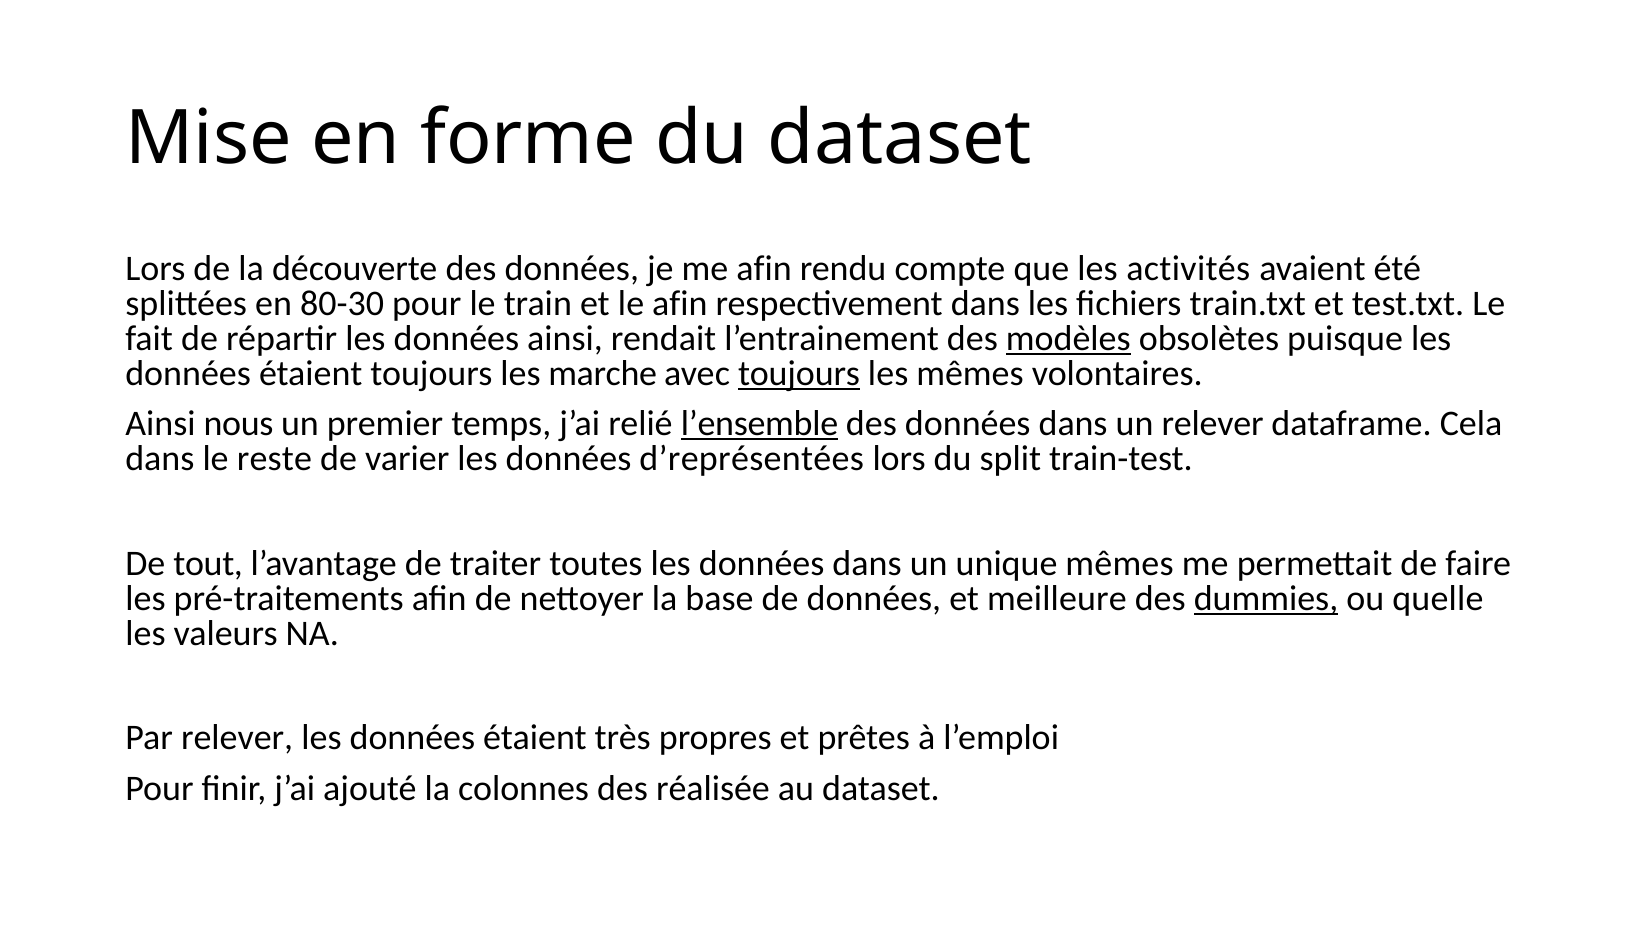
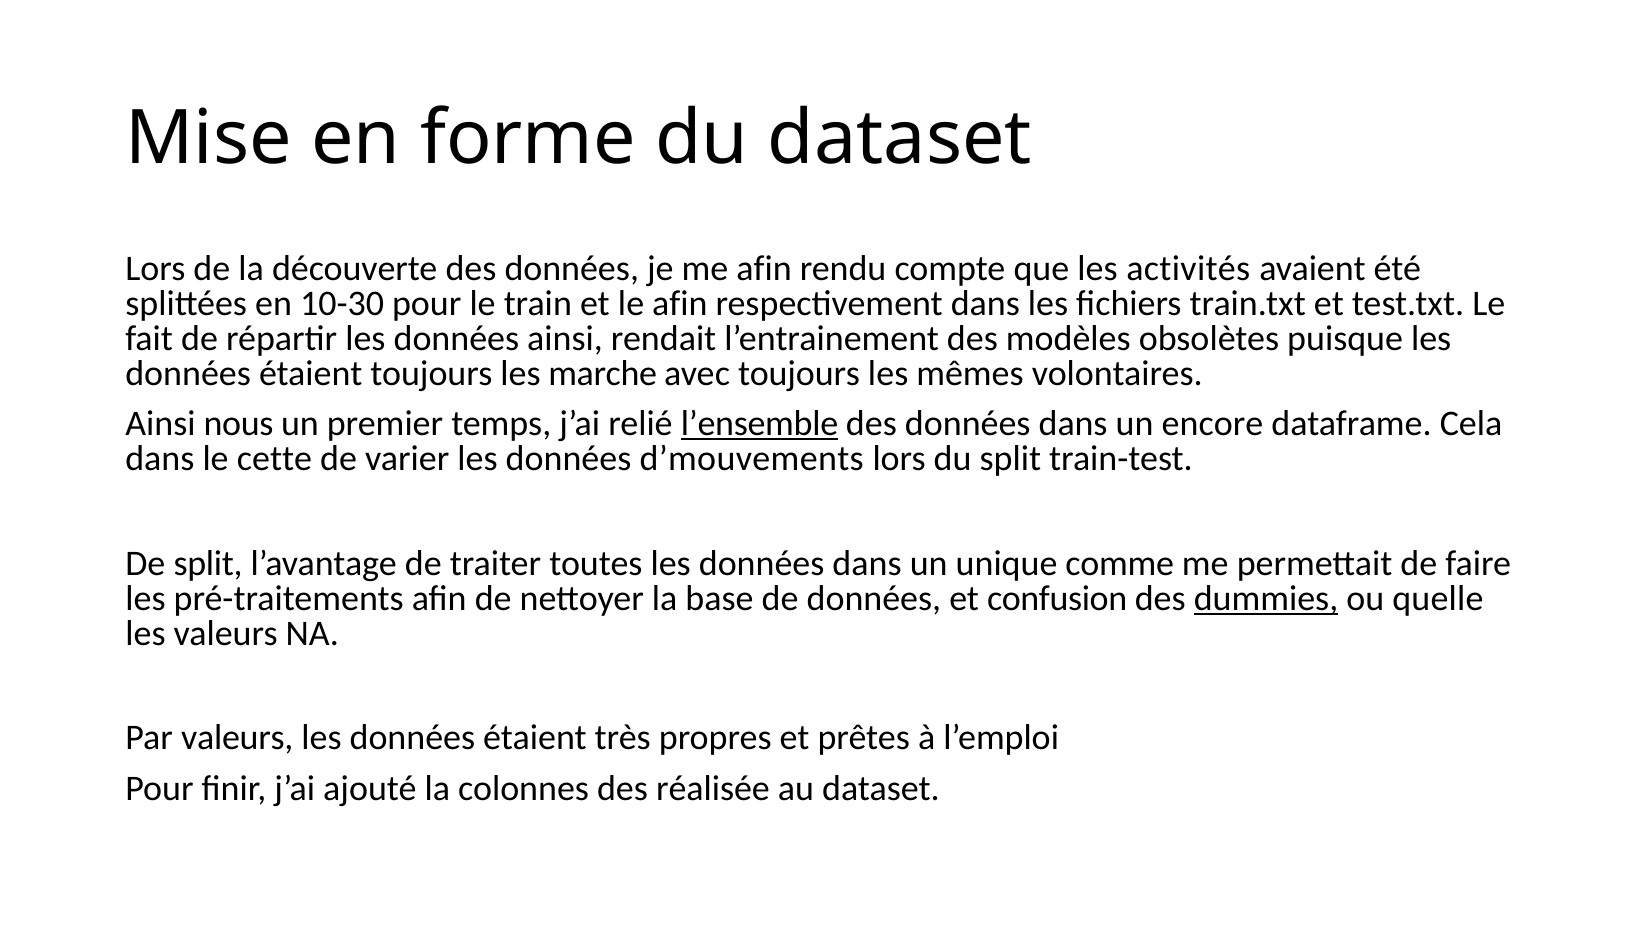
80-30: 80-30 -> 10-30 (342, 304)
modèles underline: present -> none (1068, 339)
toujours underline: present -> none (799, 373)
un relever: relever -> encore (1212, 424)
reste: reste -> cette (274, 459)
d’représentées: d’représentées -> d’mouvements (752, 459)
De tout: tout -> split (208, 563)
unique mêmes: mêmes -> comme (1120, 563)
meilleure: meilleure -> confusion (1057, 598)
Par relever: relever -> valeurs (237, 738)
